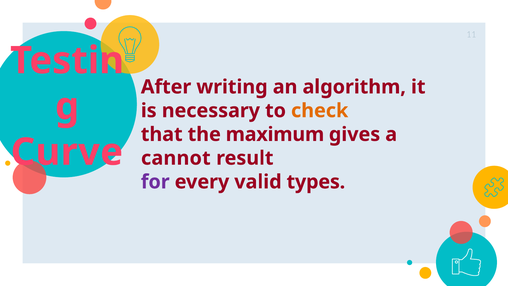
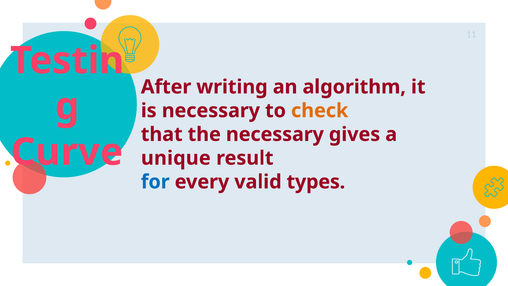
the maximum: maximum -> necessary (275, 134)
cannot: cannot -> unique (176, 158)
for colour: purple -> blue (155, 182)
